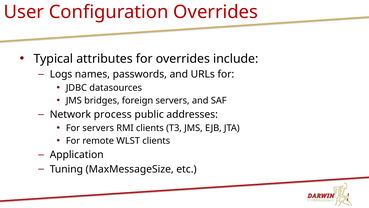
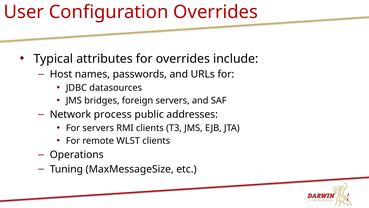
Logs: Logs -> Host (61, 74)
Application: Application -> Operations (77, 154)
